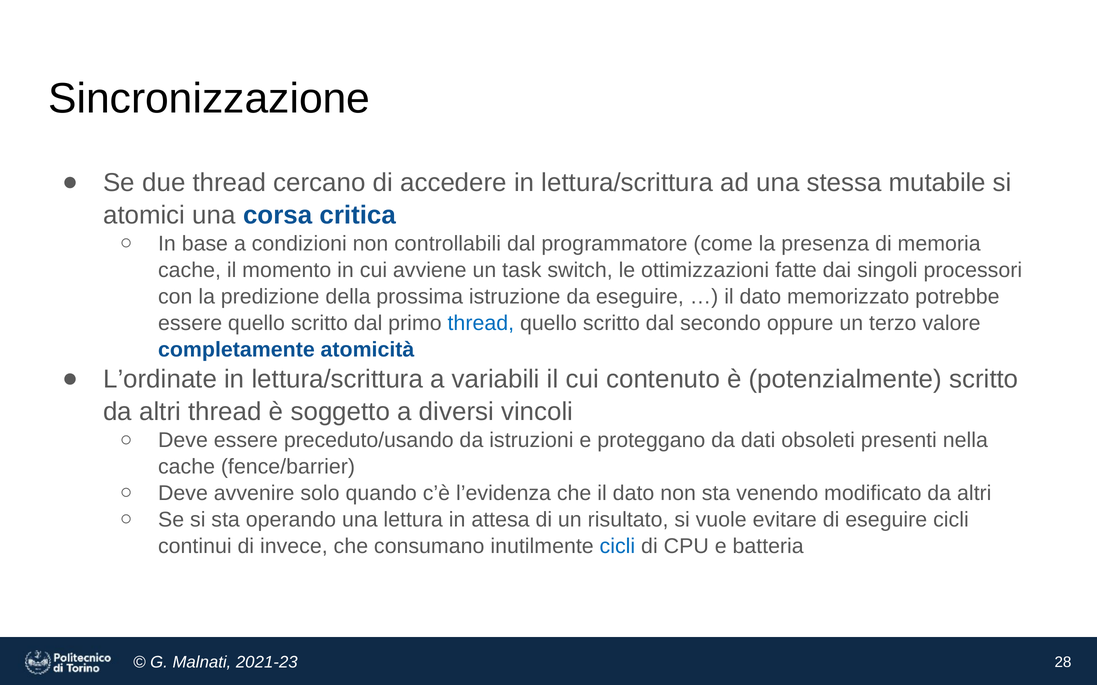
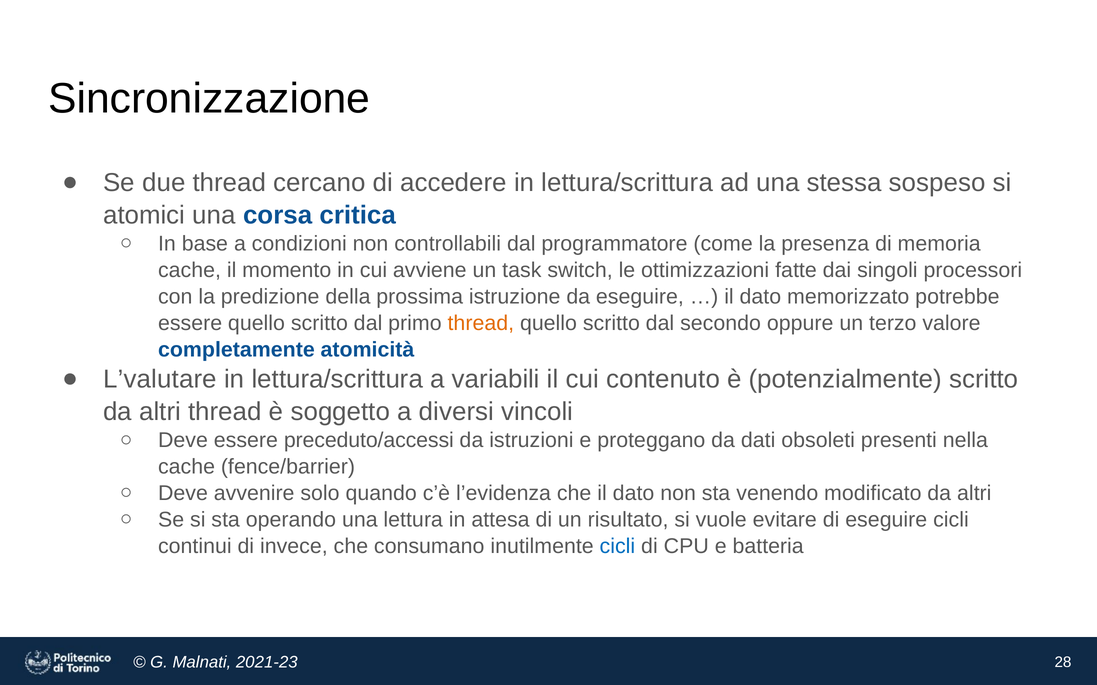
mutabile: mutabile -> sospeso (937, 183)
thread colour: blue -> orange (481, 324)
L’ordinate: L’ordinate -> L’valutare (160, 380)
preceduto/usando: preceduto/usando -> preceduto/accessi (369, 441)
